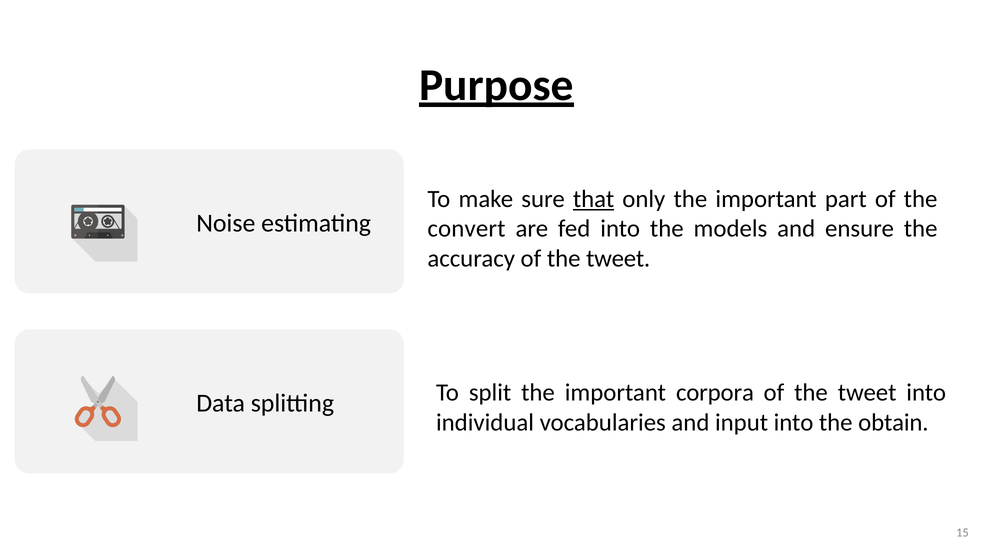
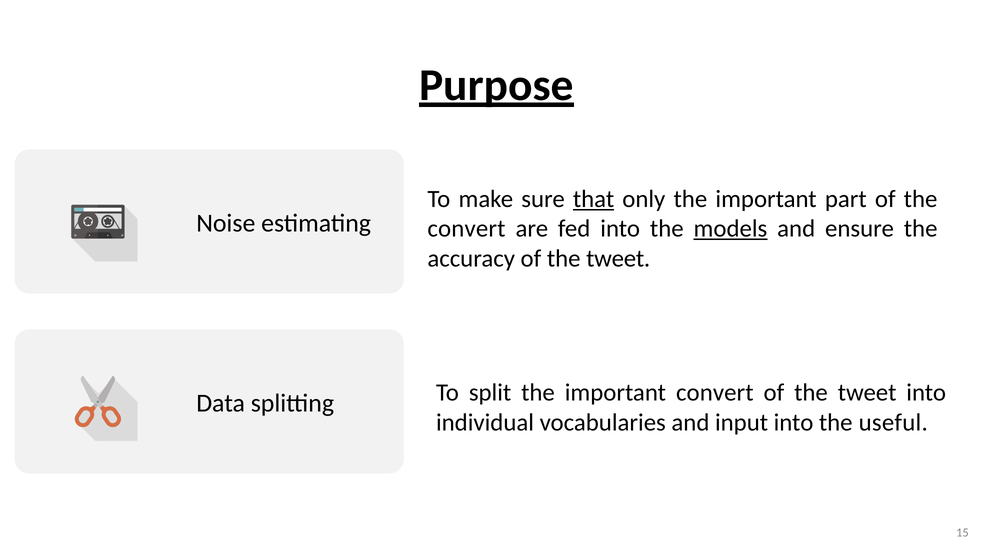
models underline: none -> present (730, 229)
important corpora: corpora -> convert (715, 393)
obtain: obtain -> useful (893, 423)
